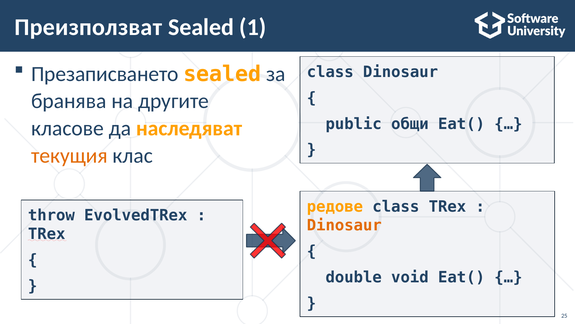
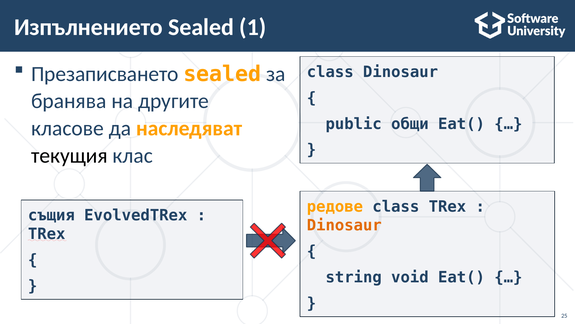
Преизползват: Преизползват -> Изпълнението (88, 27)
текущия colour: orange -> black (69, 155)
throw: throw -> същия (51, 215)
double: double -> string (354, 277)
